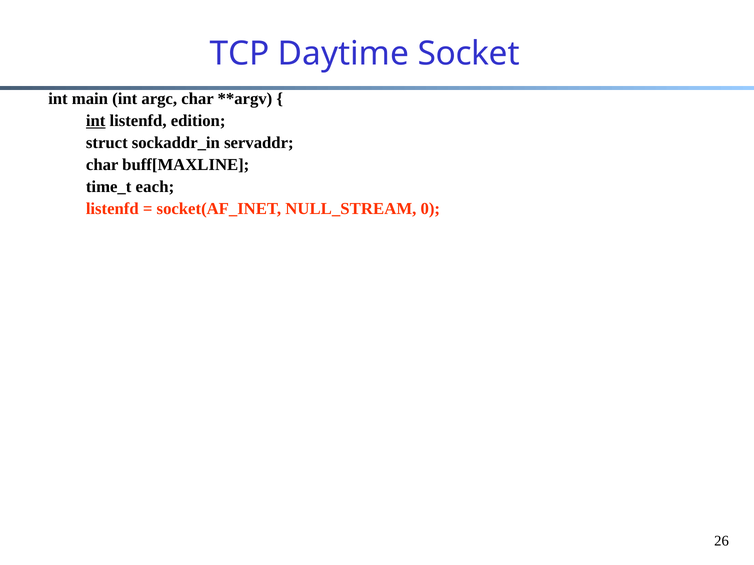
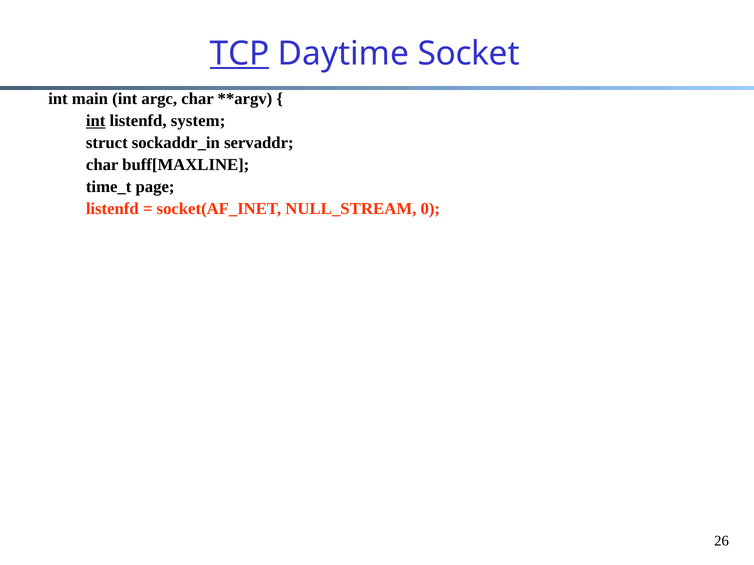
TCP underline: none -> present (240, 54)
edition: edition -> system (198, 121)
each: each -> page (155, 187)
